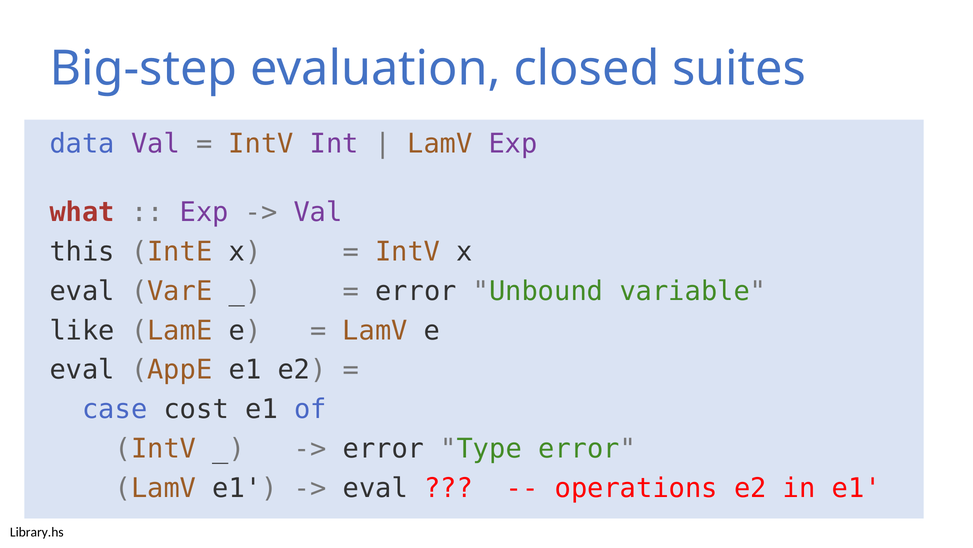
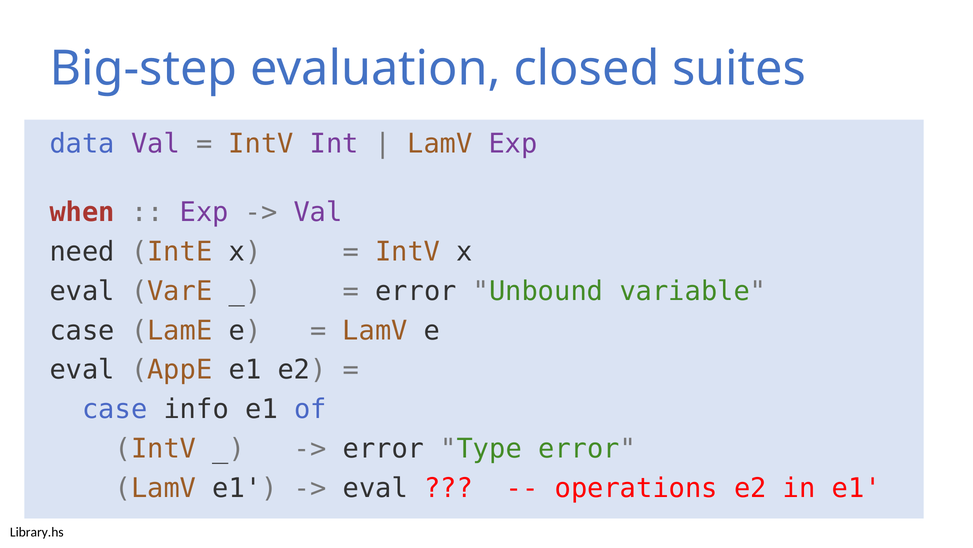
what: what -> when (82, 212)
this: this -> need (82, 252)
like: like -> case (82, 330)
cost: cost -> info (196, 409)
